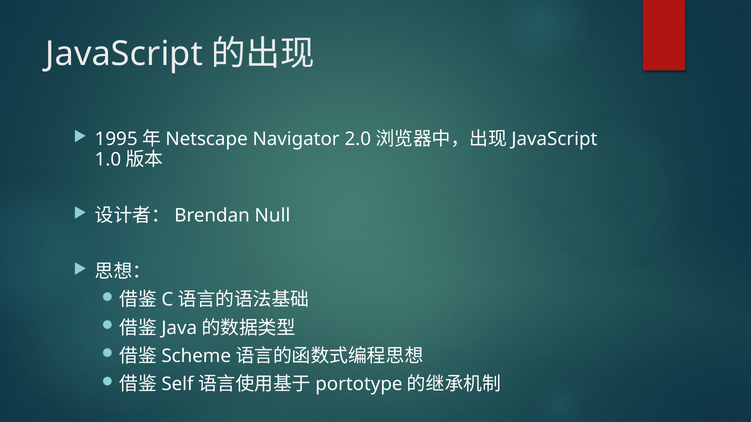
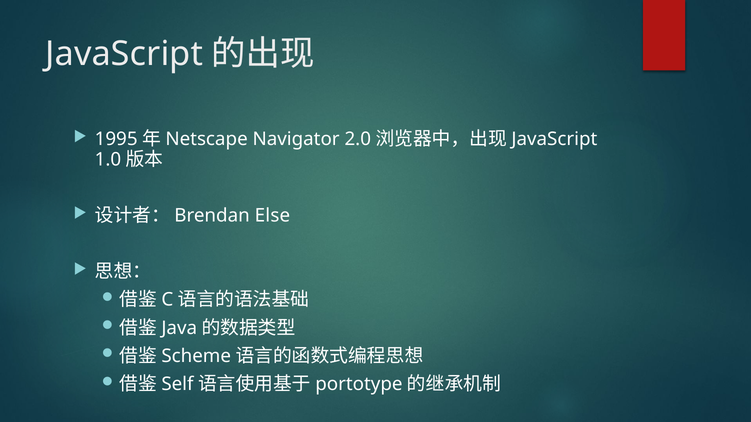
Null: Null -> Else (272, 216)
